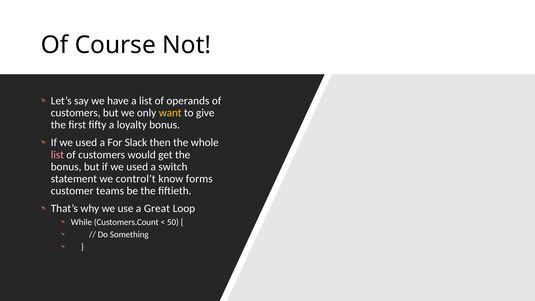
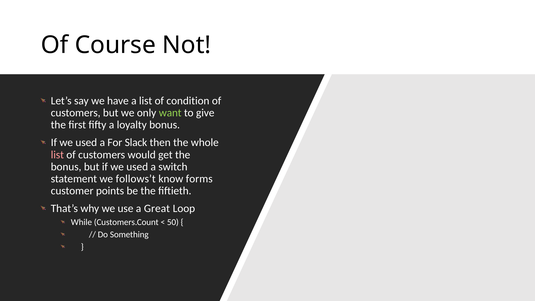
operands: operands -> condition (188, 101)
want colour: yellow -> light green (170, 113)
control’t: control’t -> follows’t (136, 179)
teams: teams -> points (110, 191)
